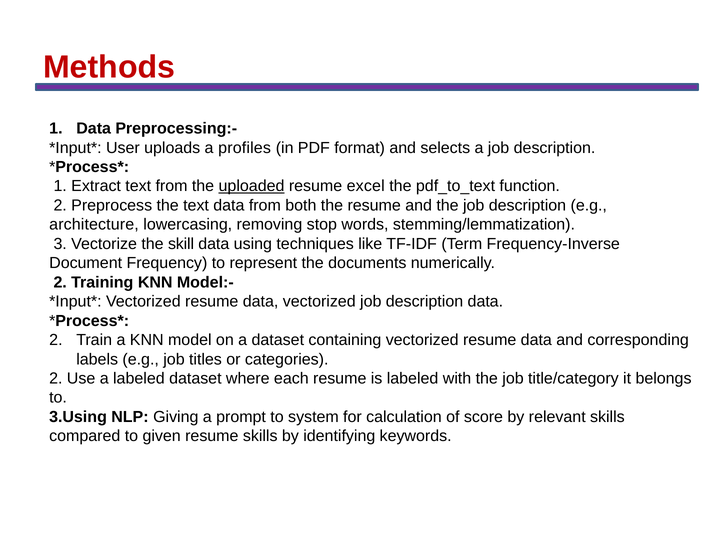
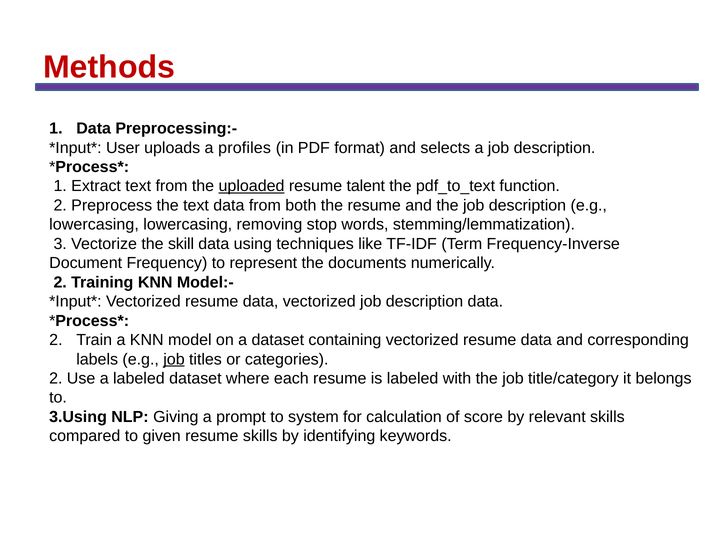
excel: excel -> talent (366, 186)
architecture: architecture -> lowercasing (94, 225)
job underline: none -> present (174, 360)
